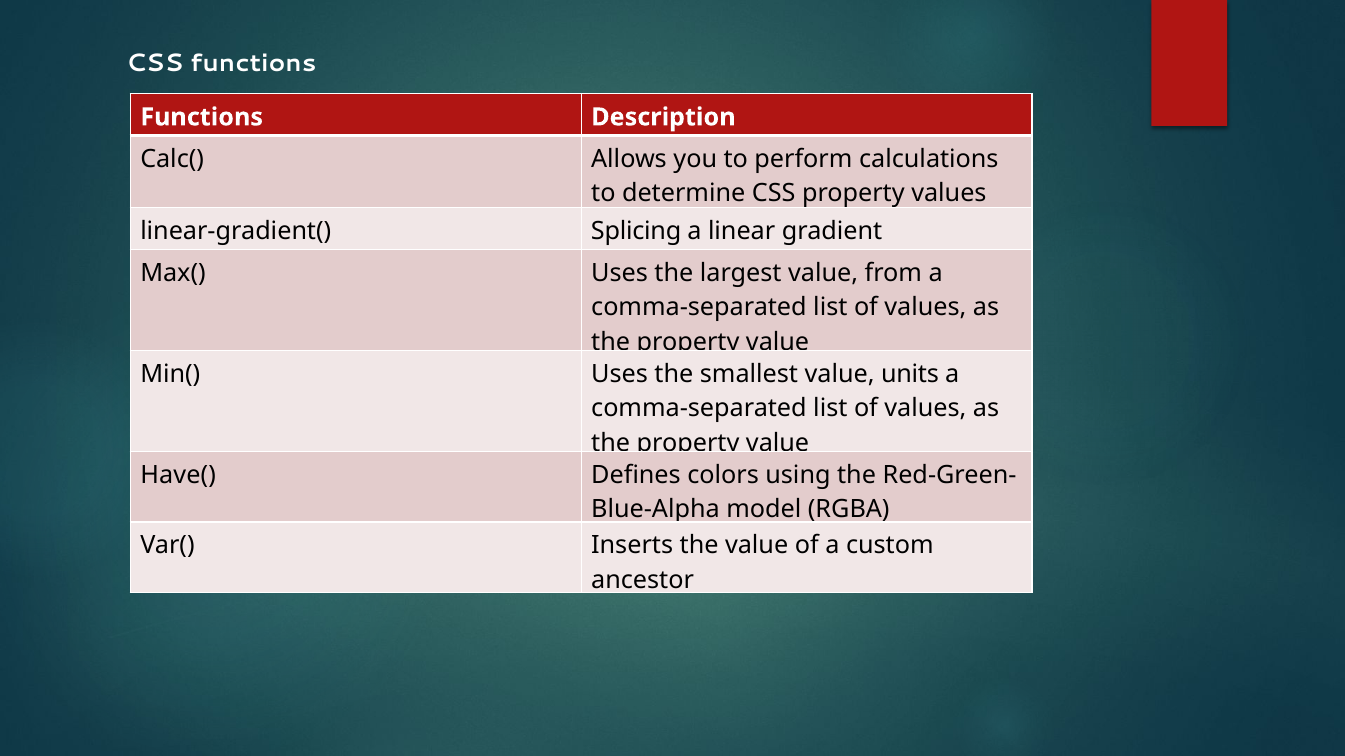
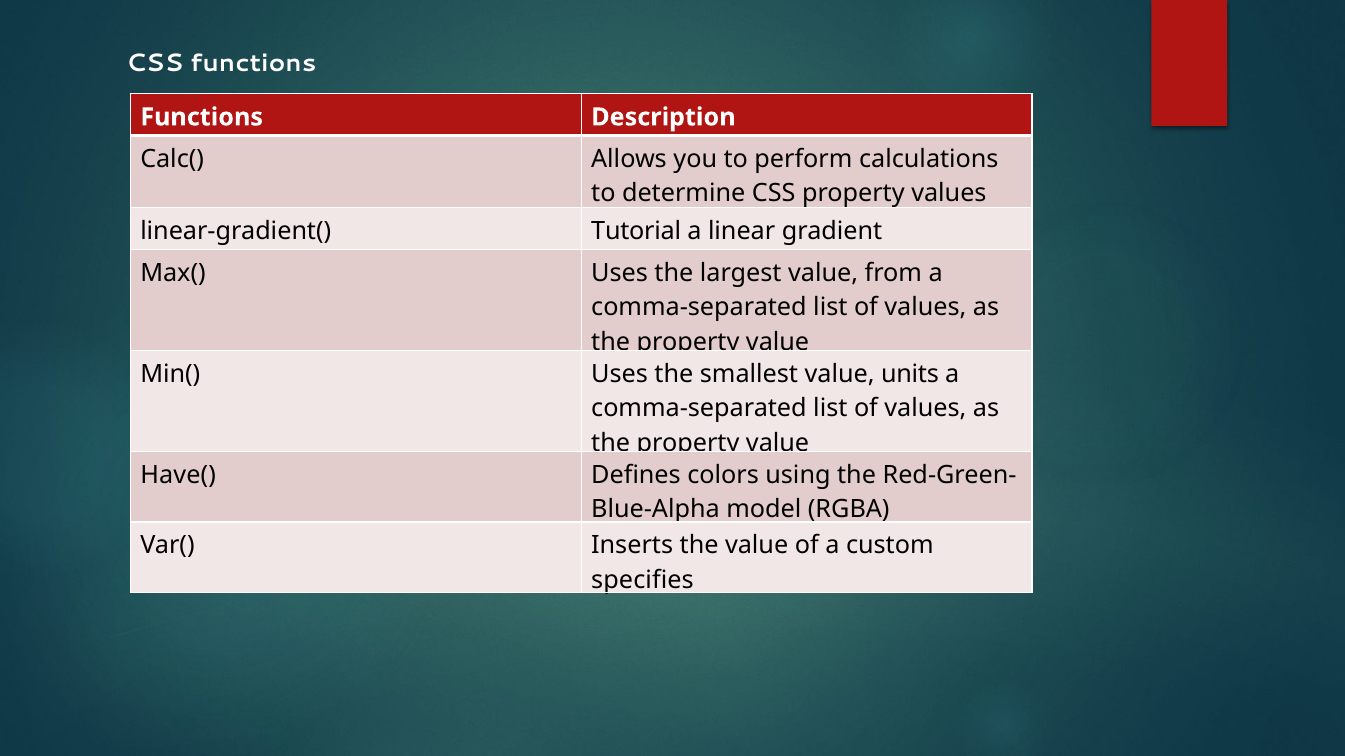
Splicing: Splicing -> Tutorial (636, 232)
ancestor: ancestor -> specifies (643, 580)
